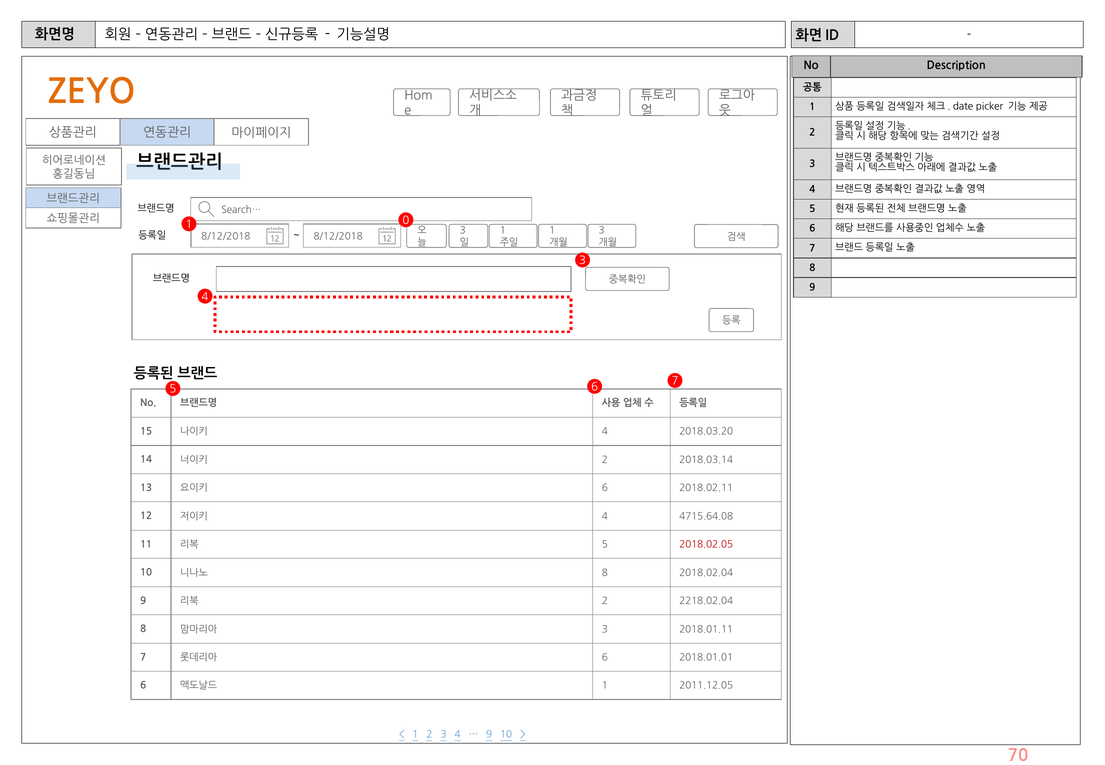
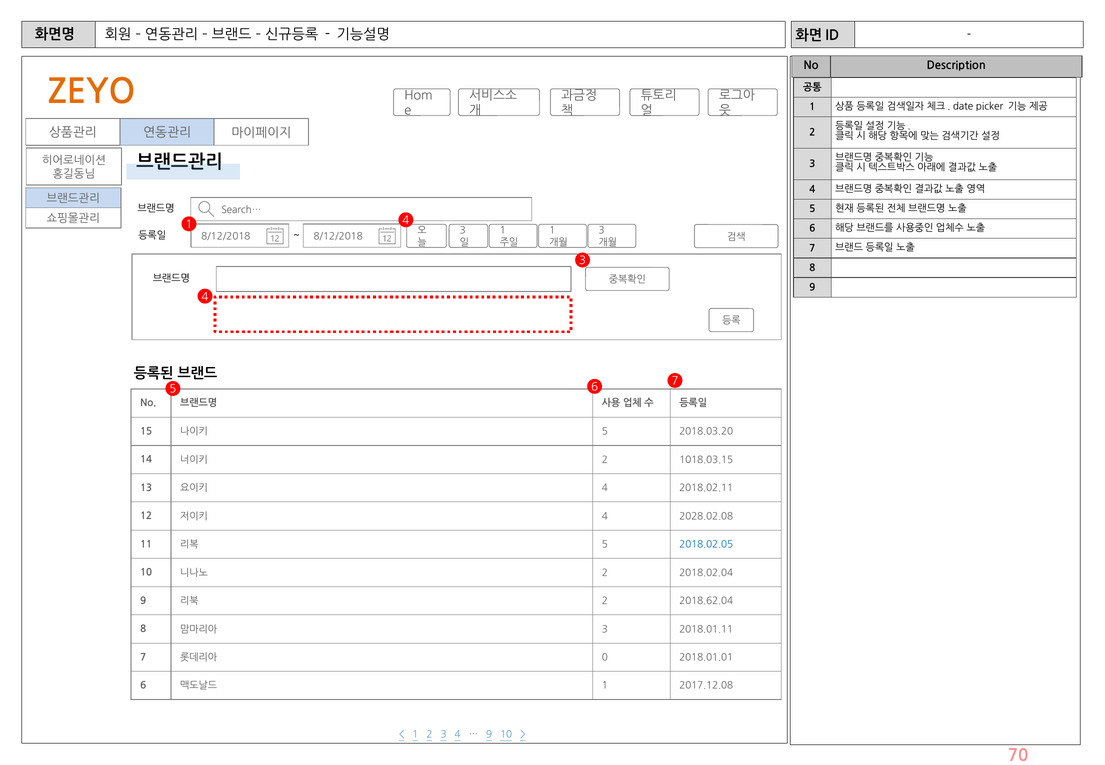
1 0: 0 -> 4 (406, 221)
4: 4 -> 5 (605, 432)
2018.03.14: 2018.03.14 -> 1018.03.15 (706, 460)
6: 6 -> 4 (605, 488)
4715.64.08: 4715.64.08 -> 2028.02.08 (706, 516)
2018.02.05 colour: red -> blue (706, 545)
8: 8 -> 2 (605, 573)
2218.02.04: 2218.02.04 -> 2018.62.04 (706, 601)
6: 6 -> 0 (605, 657)
2011.12.05: 2011.12.05 -> 2017.12.08 (706, 686)
